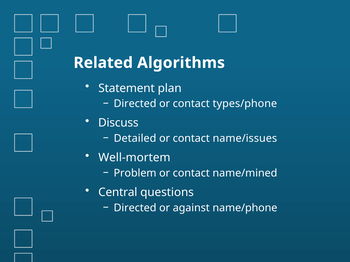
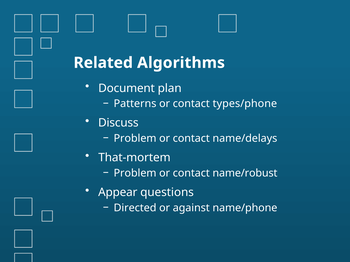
Statement: Statement -> Document (127, 88)
Directed: Directed -> Patterns (135, 104)
Detailed: Detailed -> Problem (135, 139)
name/issues: name/issues -> name/delays (245, 139)
Well-mortem: Well-mortem -> That-mortem (134, 158)
name/mined: name/mined -> name/robust (245, 173)
Central: Central -> Appear (118, 193)
